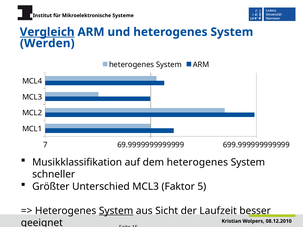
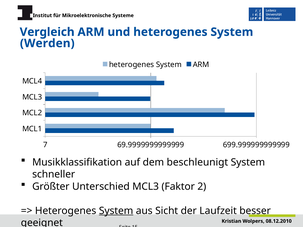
Vergleich underline: present -> none (47, 32)
dem heterogenes: heterogenes -> beschleunigt (197, 162)
5: 5 -> 2 (202, 187)
